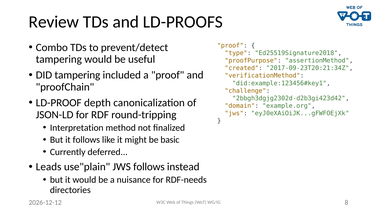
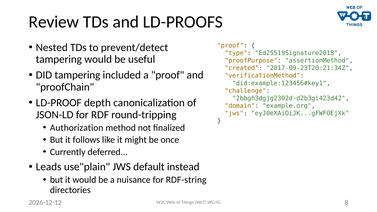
Combo: Combo -> Nested (52, 47)
Interpretation: Interpretation -> Authorization (77, 128)
basic: basic -> once (170, 140)
JWS follows: follows -> default (149, 167)
RDF-needs: RDF-needs -> RDF-string (186, 180)
